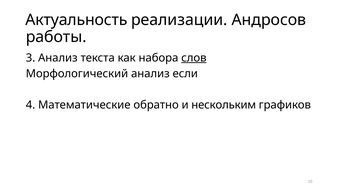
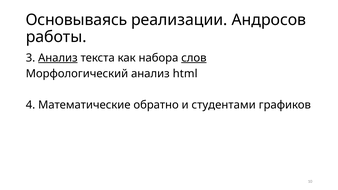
Актуальность: Актуальность -> Основываясь (76, 20)
Анализ underline: none -> present (58, 58)
если: если -> html (185, 74)
нескольким: нескольким -> студентами (224, 105)
